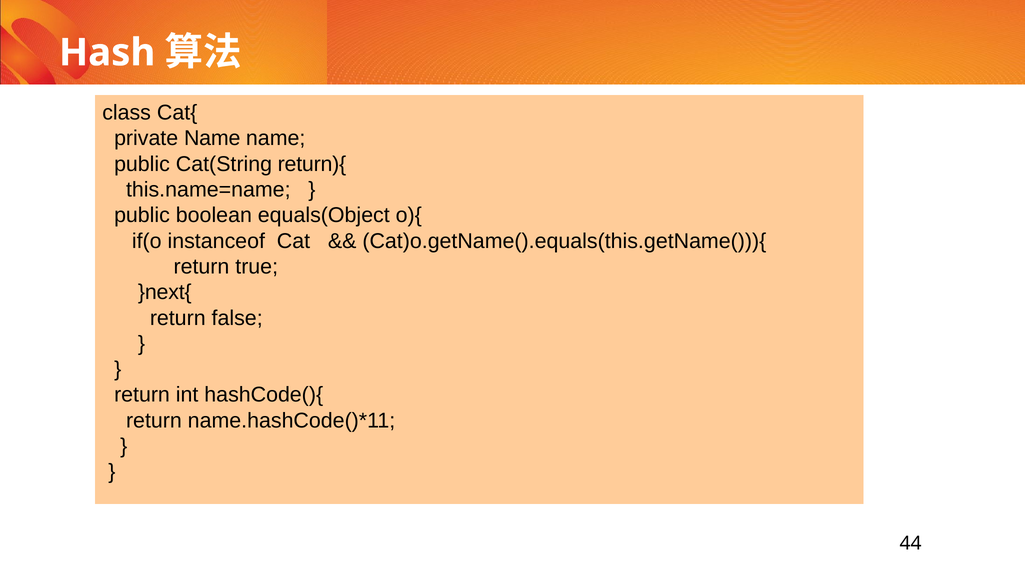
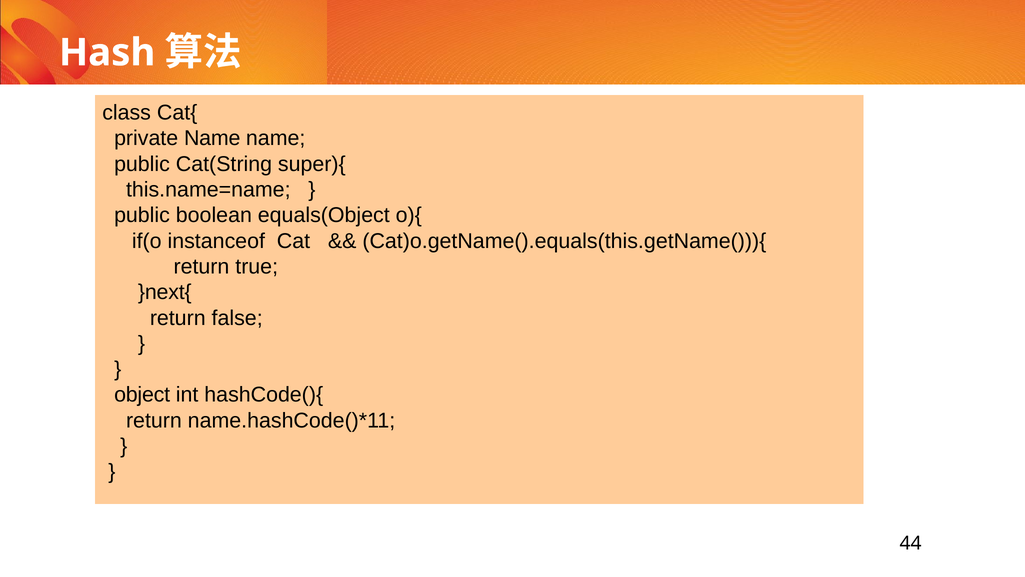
return){: return){ -> super){ (312, 164)
return: return -> object (142, 395)
